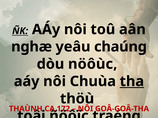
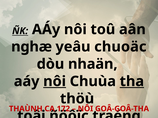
chaúng: chaúng -> chuoäc (120, 47)
nöôùc: nöôùc -> nhaän (93, 64)
nôi underline: none -> present (55, 82)
